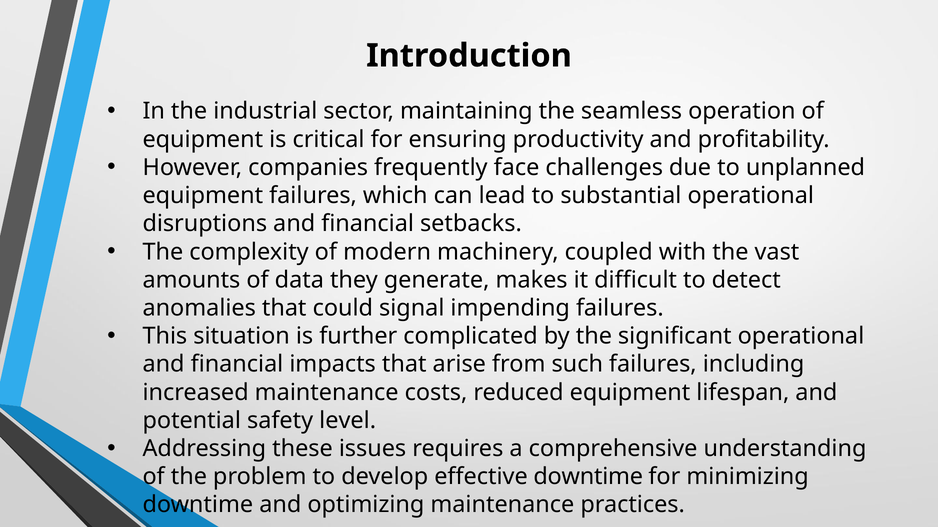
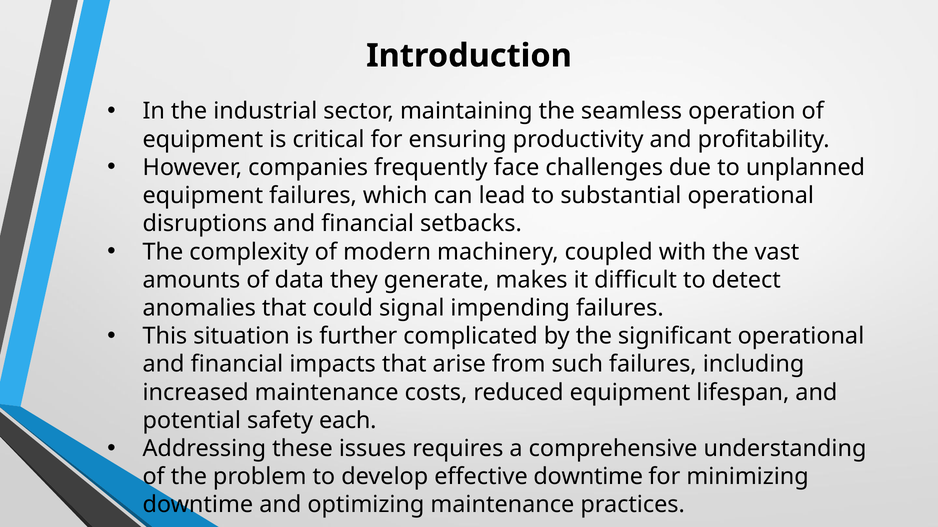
level: level -> each (348, 421)
